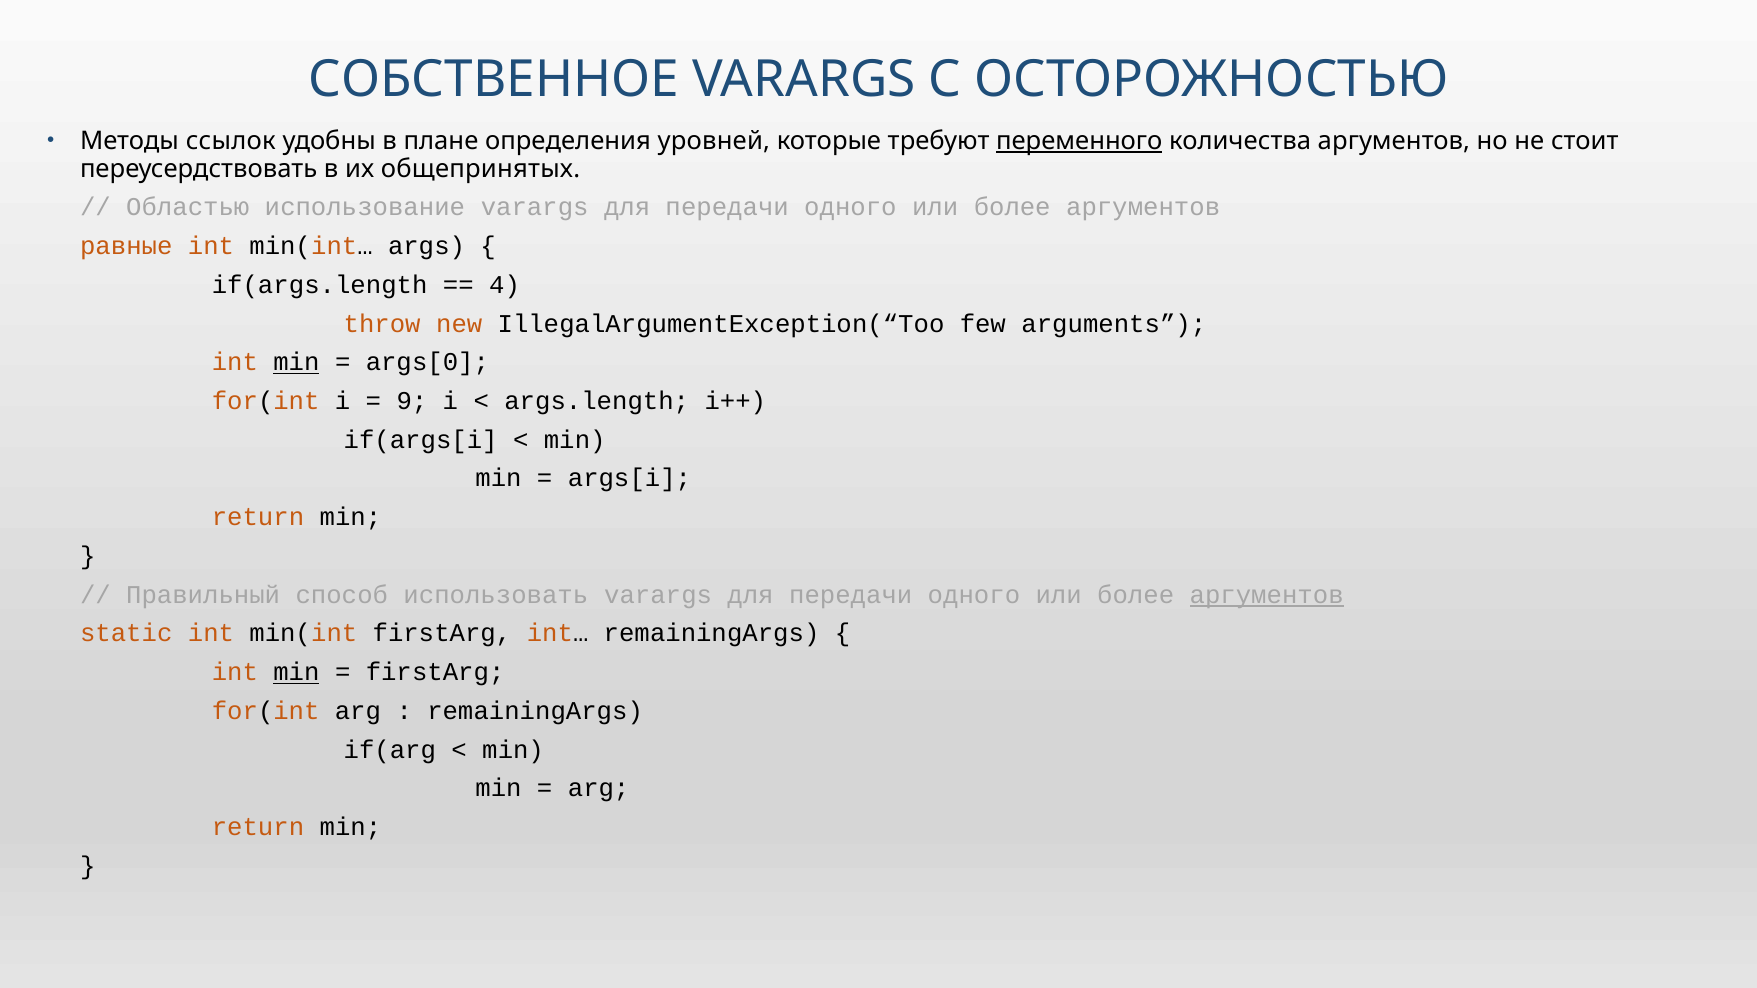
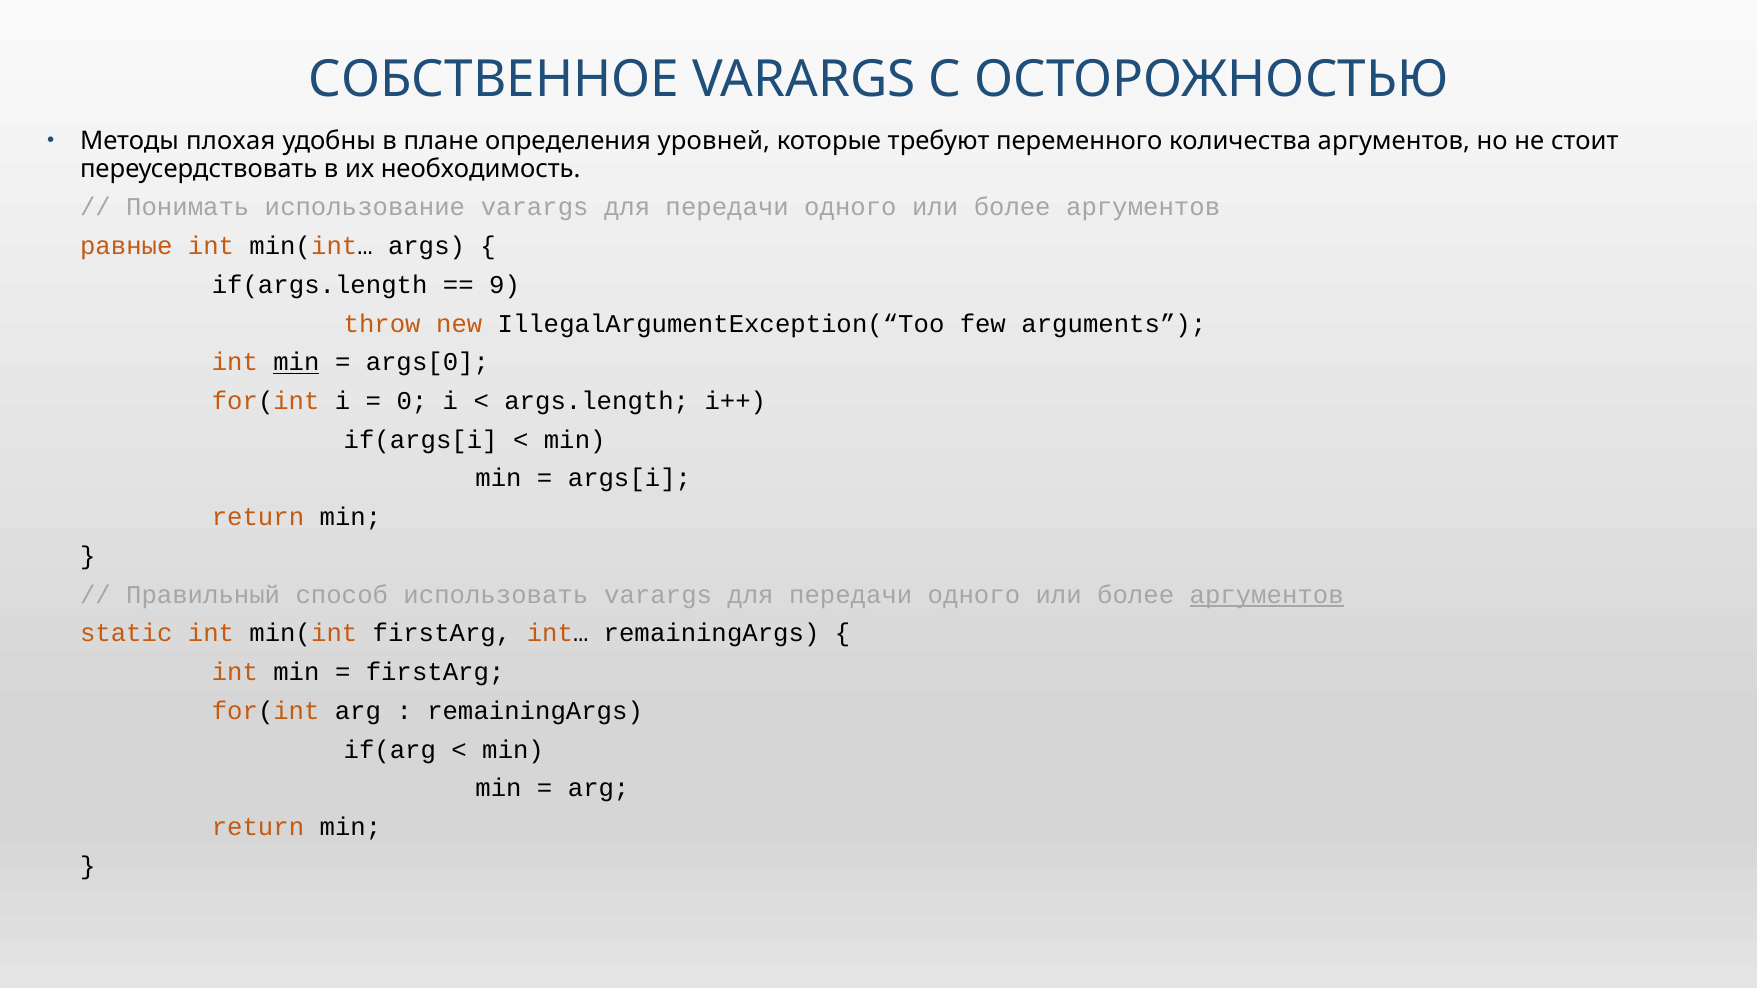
ссылок: ссылок -> плохая (231, 141)
переменного underline: present -> none (1079, 141)
общепринятых: общепринятых -> необходимость (481, 169)
Областью: Областью -> Понимать (188, 207)
4: 4 -> 9 (504, 285)
9: 9 -> 0 (412, 401)
min underline: present -> none (296, 673)
